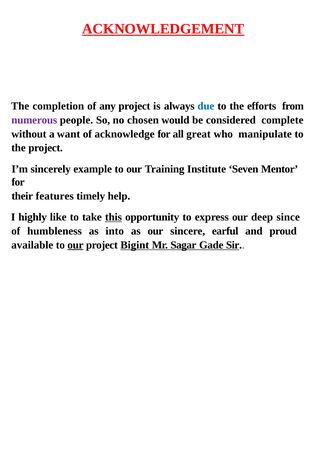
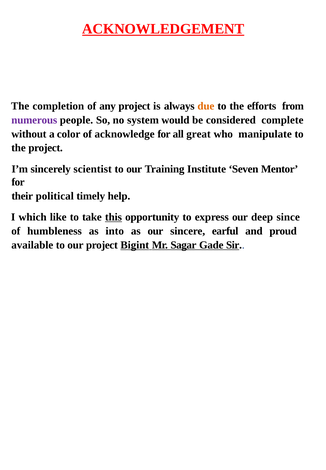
due colour: blue -> orange (206, 106)
chosen: chosen -> system (143, 120)
want: want -> color (69, 134)
example: example -> scientist (93, 169)
features: features -> political (55, 196)
highly: highly -> which (33, 217)
our underline: present -> none (75, 245)
